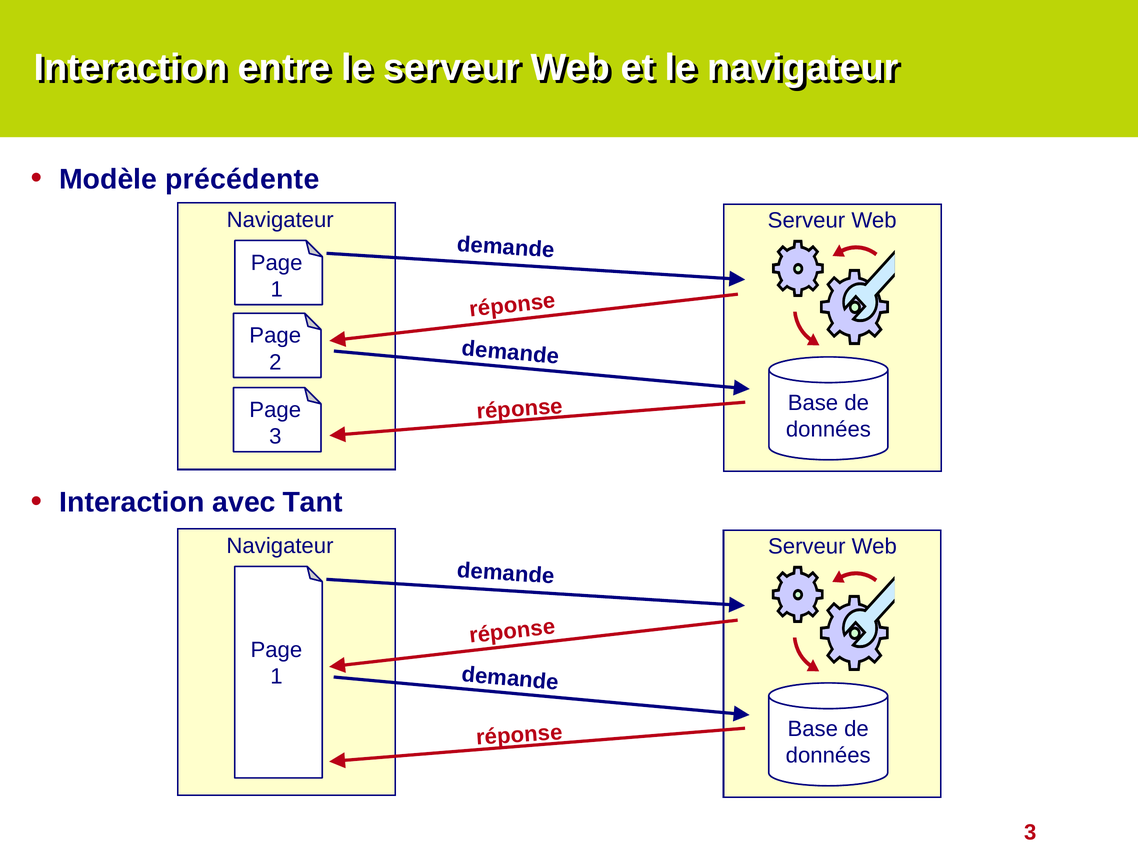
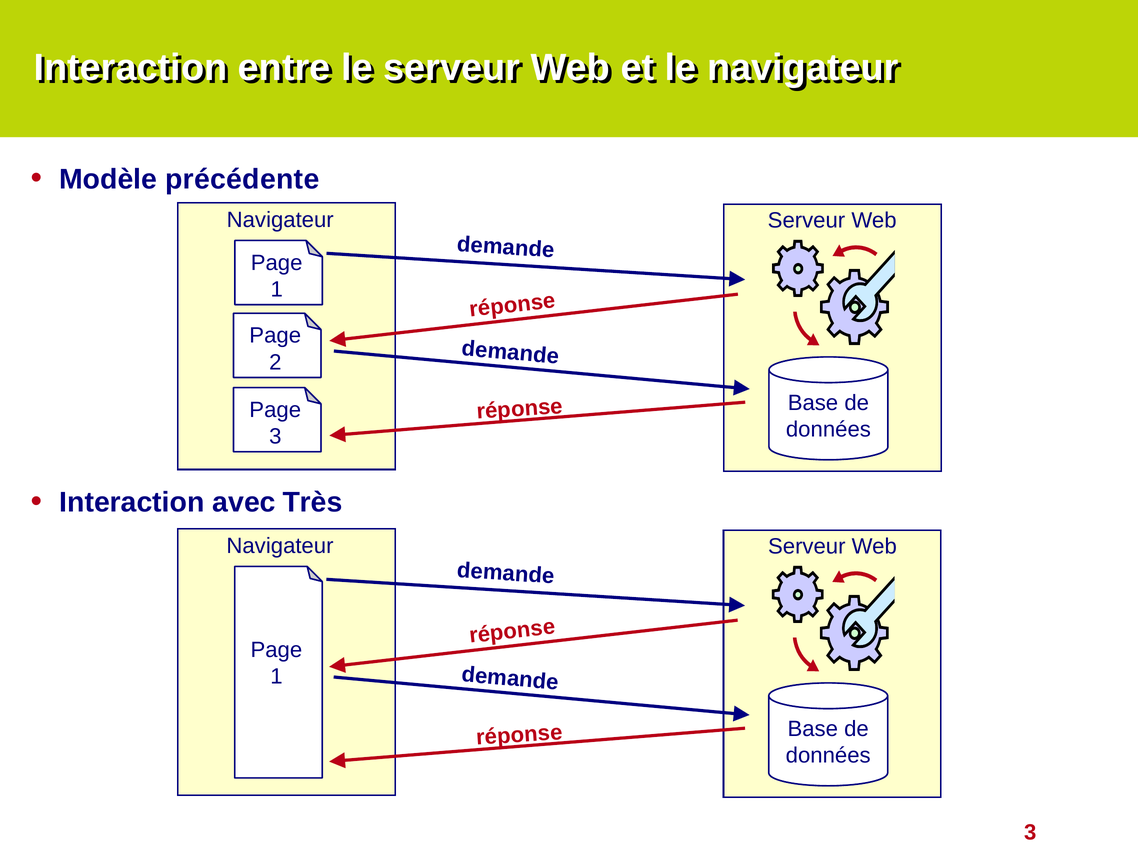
Tant: Tant -> Très (313, 503)
